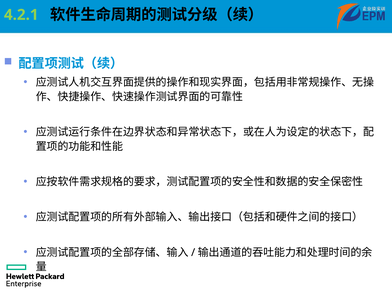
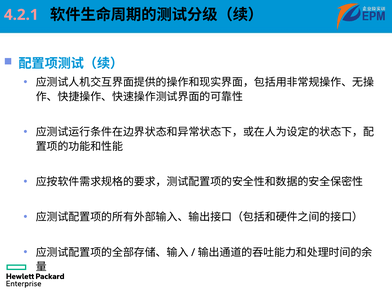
4.2.1 colour: light green -> pink (21, 15)
